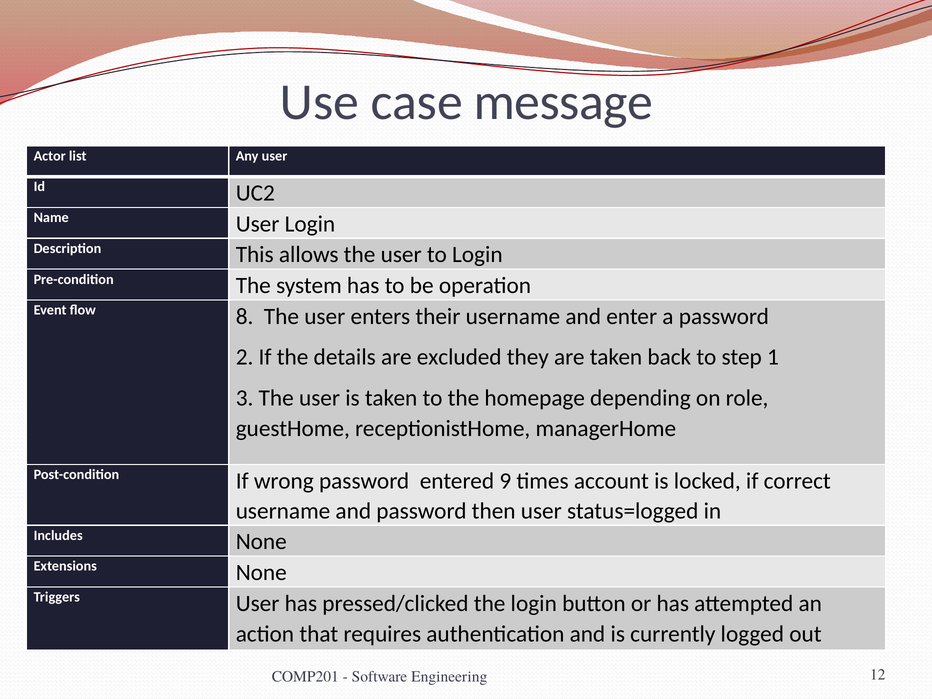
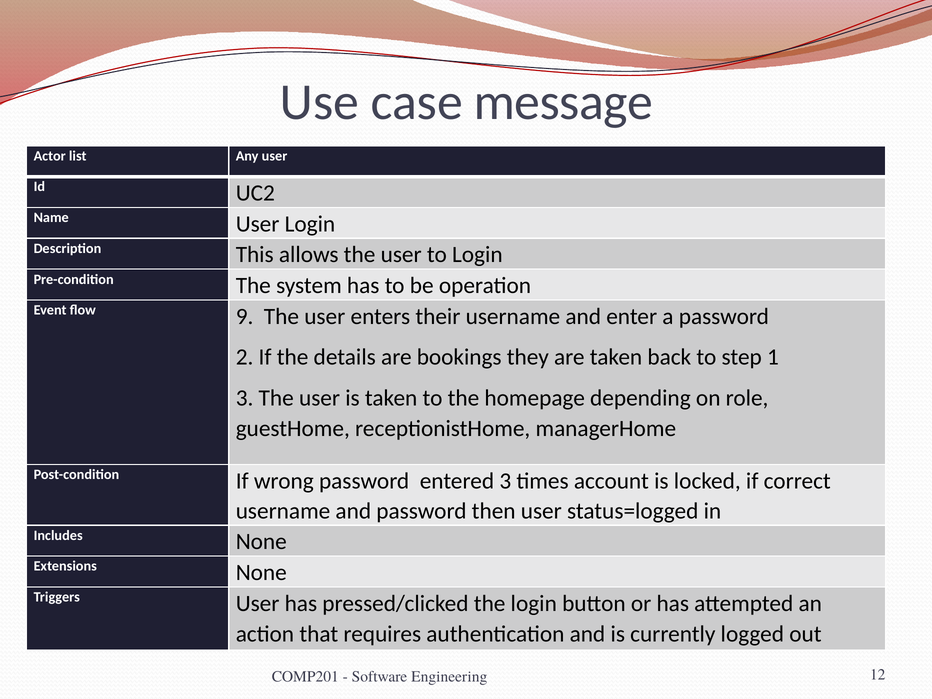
8: 8 -> 9 (245, 316)
excluded: excluded -> bookings (459, 357)
entered 9: 9 -> 3 (505, 481)
